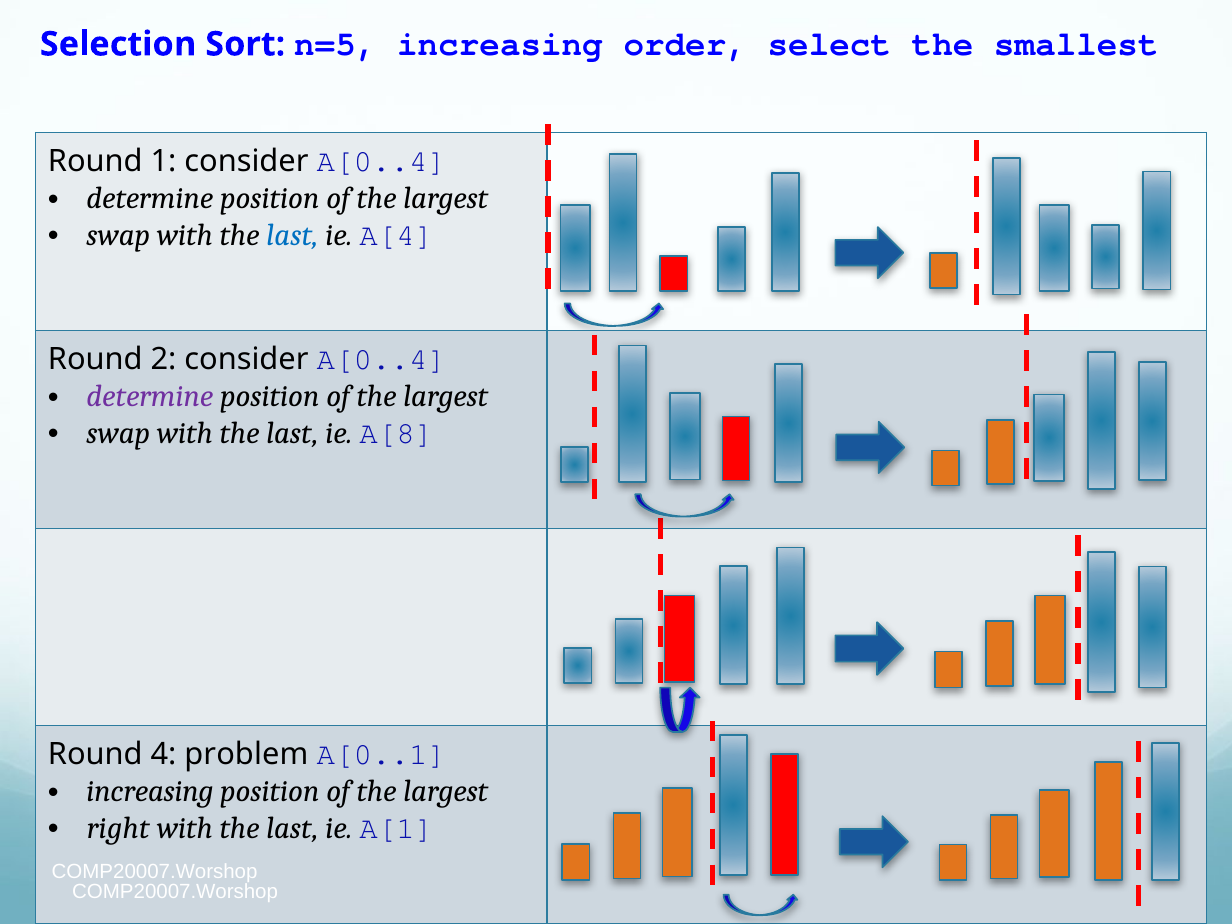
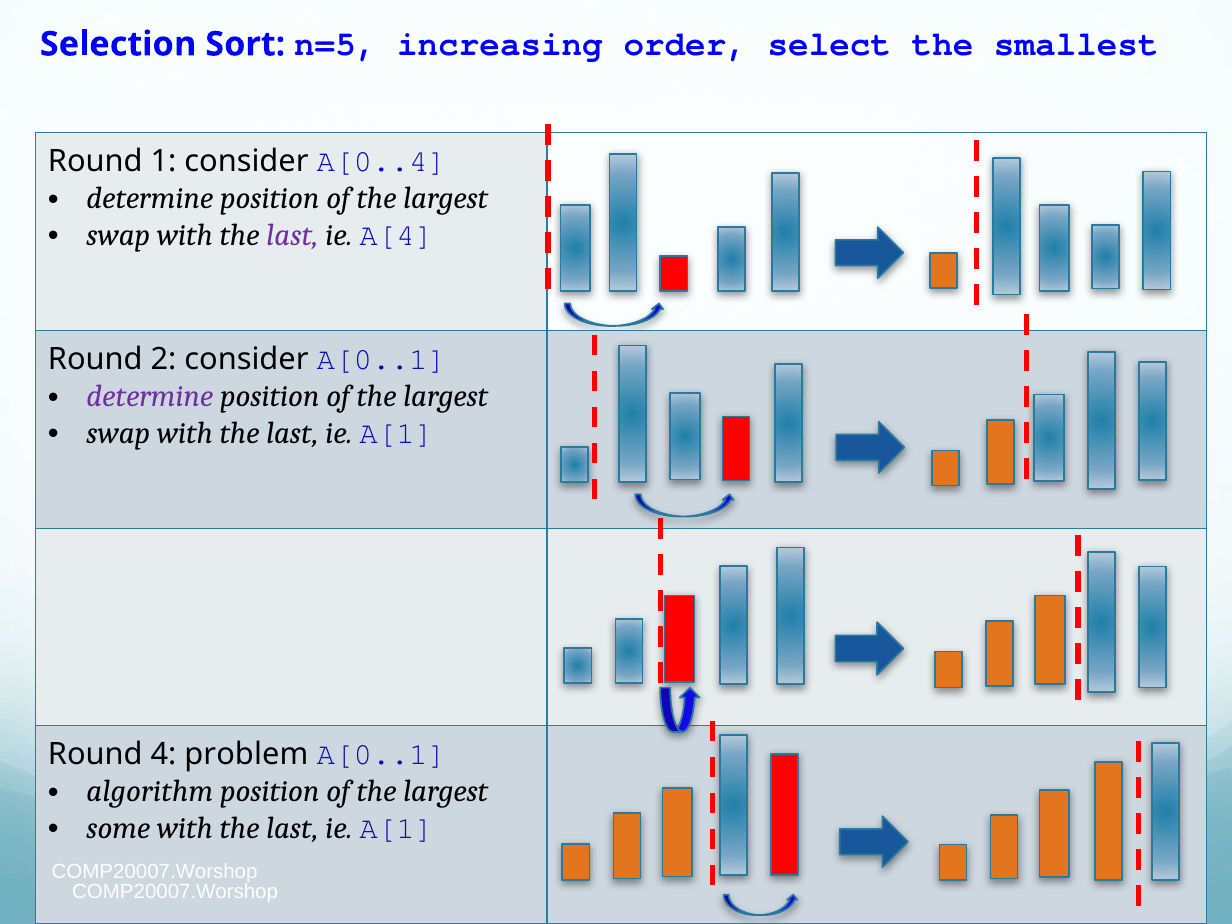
last colour: blue -> purple (292, 235)
2 consider A[0..4: A[0..4 -> A[0..1 (381, 359)
A[8: A[8 -> A[1 (396, 433)
increasing: increasing -> algorithm (150, 791)
right: right -> some (118, 828)
